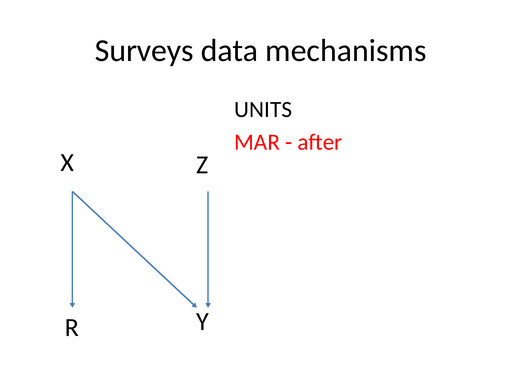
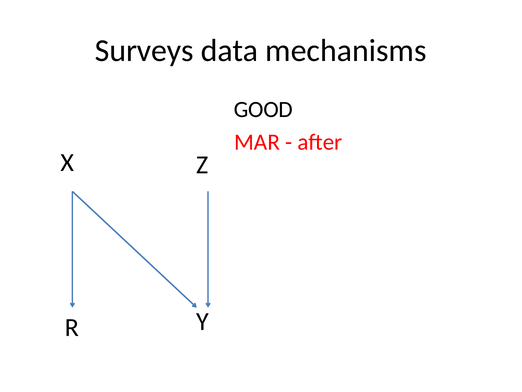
UNITS: UNITS -> GOOD (263, 110)
